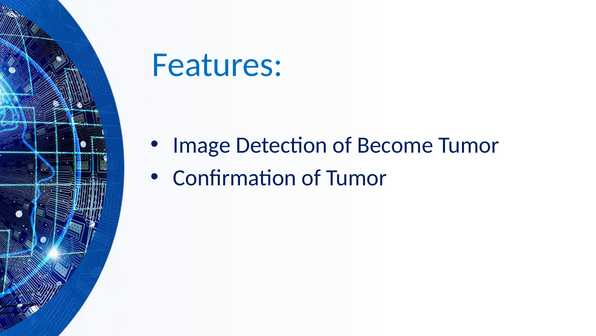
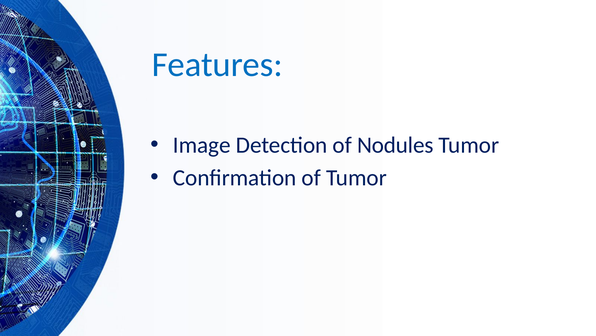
Become: Become -> Nodules (395, 145)
